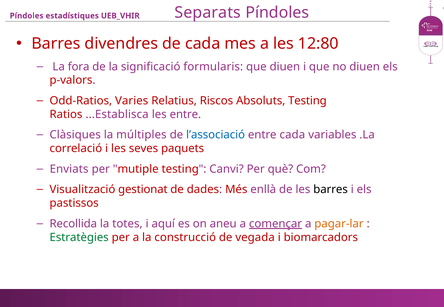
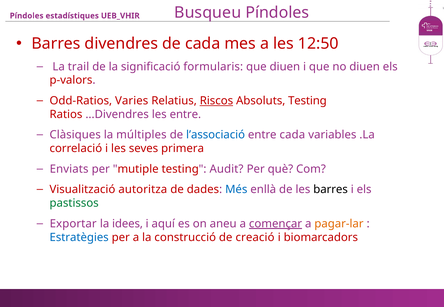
Separats: Separats -> Busqueu (208, 13)
12:80: 12:80 -> 12:50 (318, 44)
fora: fora -> trail (78, 67)
Riscos underline: none -> present (216, 101)
...Establisca: ...Establisca -> ...Divendres (117, 115)
paquets: paquets -> primera (183, 149)
Canvi: Canvi -> Audit (226, 169)
gestionat: gestionat -> autoritza (143, 190)
Més colour: red -> blue (236, 190)
pastissos colour: red -> green (74, 203)
Recollida: Recollida -> Exportar (73, 224)
totes: totes -> idees (128, 224)
Estratègies colour: green -> blue (79, 238)
vegada: vegada -> creació (255, 238)
